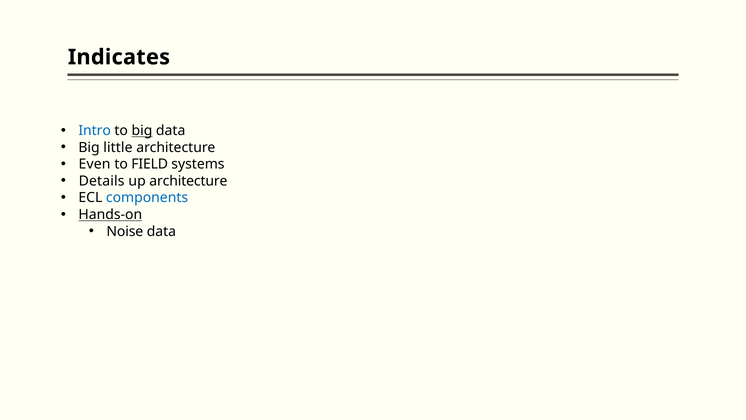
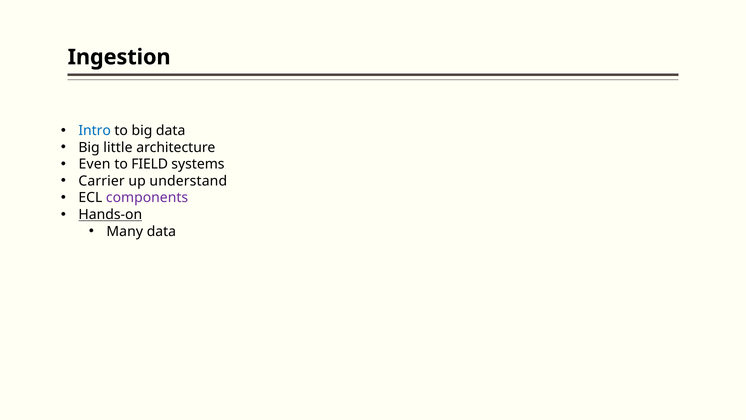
Indicates: Indicates -> Ingestion (119, 57)
big underline: present -> none (142, 131)
Details: Details -> Carrier (102, 181)
up architecture: architecture -> understand (188, 181)
components colour: blue -> purple (147, 198)
Noise: Noise -> Many (125, 231)
